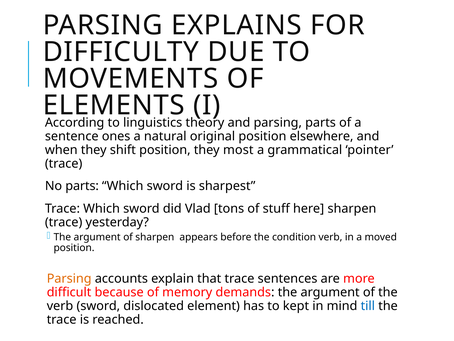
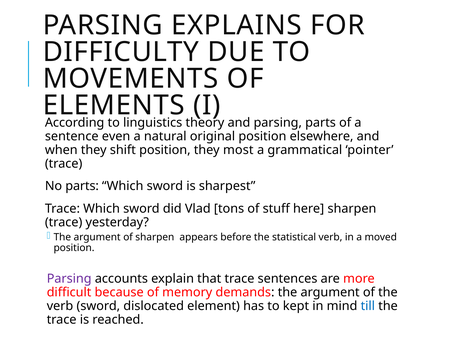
ones: ones -> even (116, 136)
condition: condition -> statistical (294, 237)
Parsing colour: orange -> purple (69, 278)
